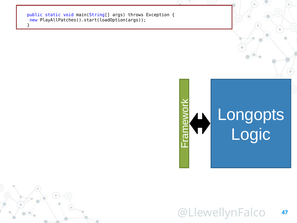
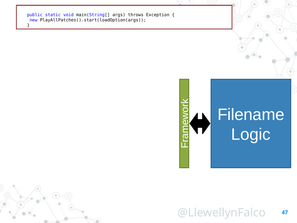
Longopts: Longopts -> Filename (251, 115)
